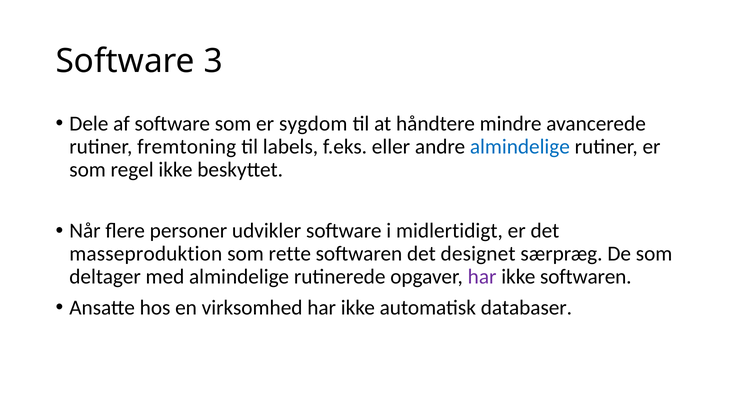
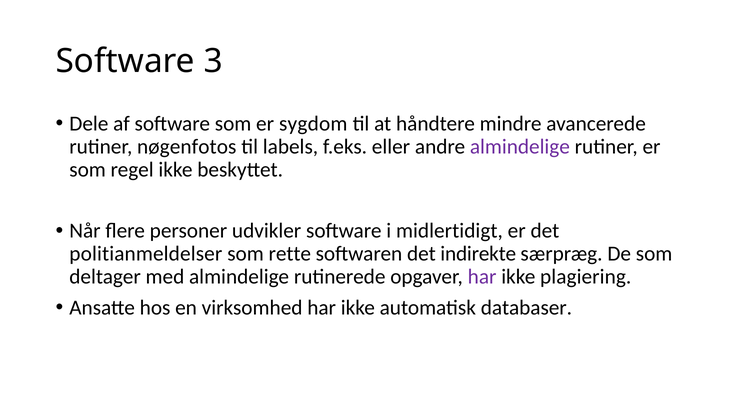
fremtoning: fremtoning -> nøgenfotos (187, 146)
almindelige colour: blue -> purple (520, 146)
masseproduktion: masseproduktion -> politianmeldelser (146, 254)
designet: designet -> indirekte (478, 254)
ikke softwaren: softwaren -> plagiering (586, 277)
